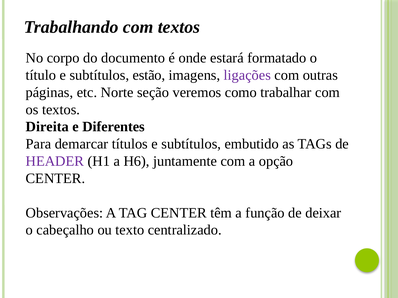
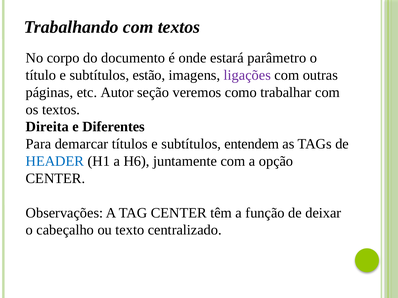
formatado: formatado -> parâmetro (277, 58)
Norte: Norte -> Autor (117, 92)
embutido: embutido -> entendem (252, 144)
HEADER colour: purple -> blue (55, 161)
